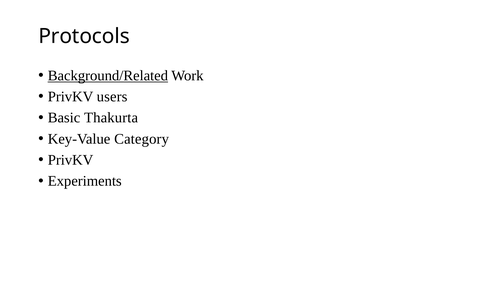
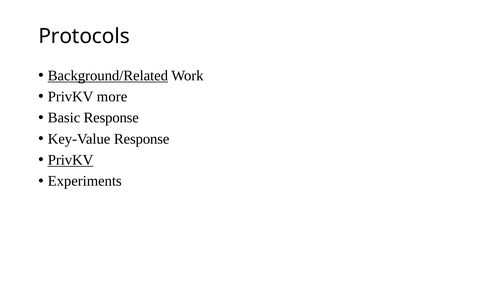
users: users -> more (112, 97)
Basic Thakurta: Thakurta -> Response (111, 118)
Key-Value Category: Category -> Response (142, 139)
PrivKV underline: none -> present (71, 160)
